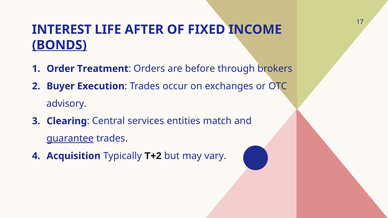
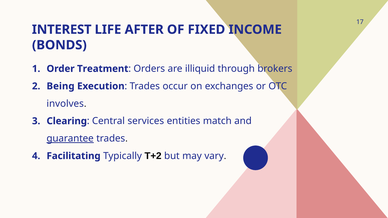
BONDS underline: present -> none (59, 45)
before: before -> illiquid (200, 69)
Buyer: Buyer -> Being (61, 86)
advisory: advisory -> involves (65, 104)
Acquisition: Acquisition -> Facilitating (74, 156)
